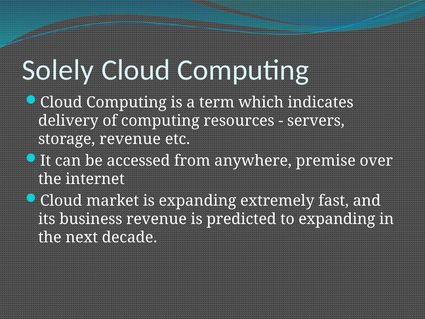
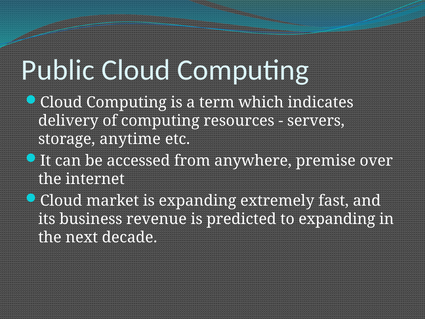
Solely: Solely -> Public (58, 70)
storage revenue: revenue -> anytime (130, 139)
